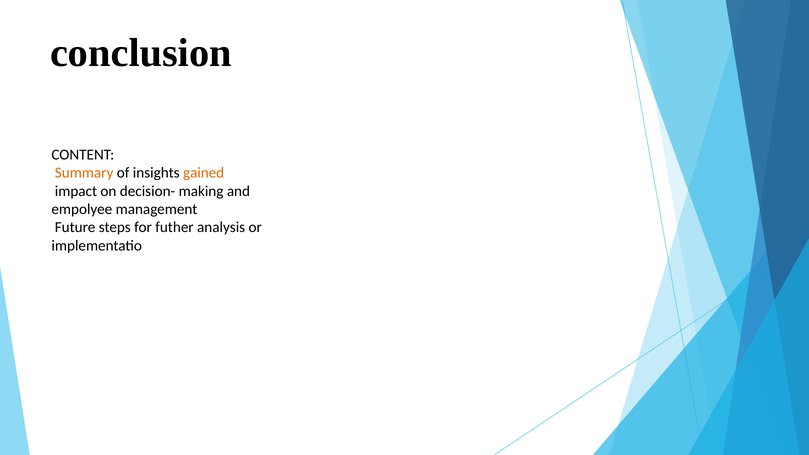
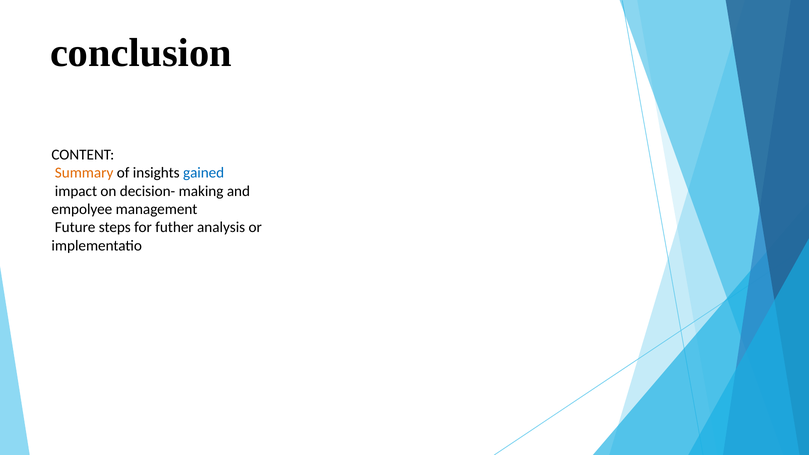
gained colour: orange -> blue (204, 173)
